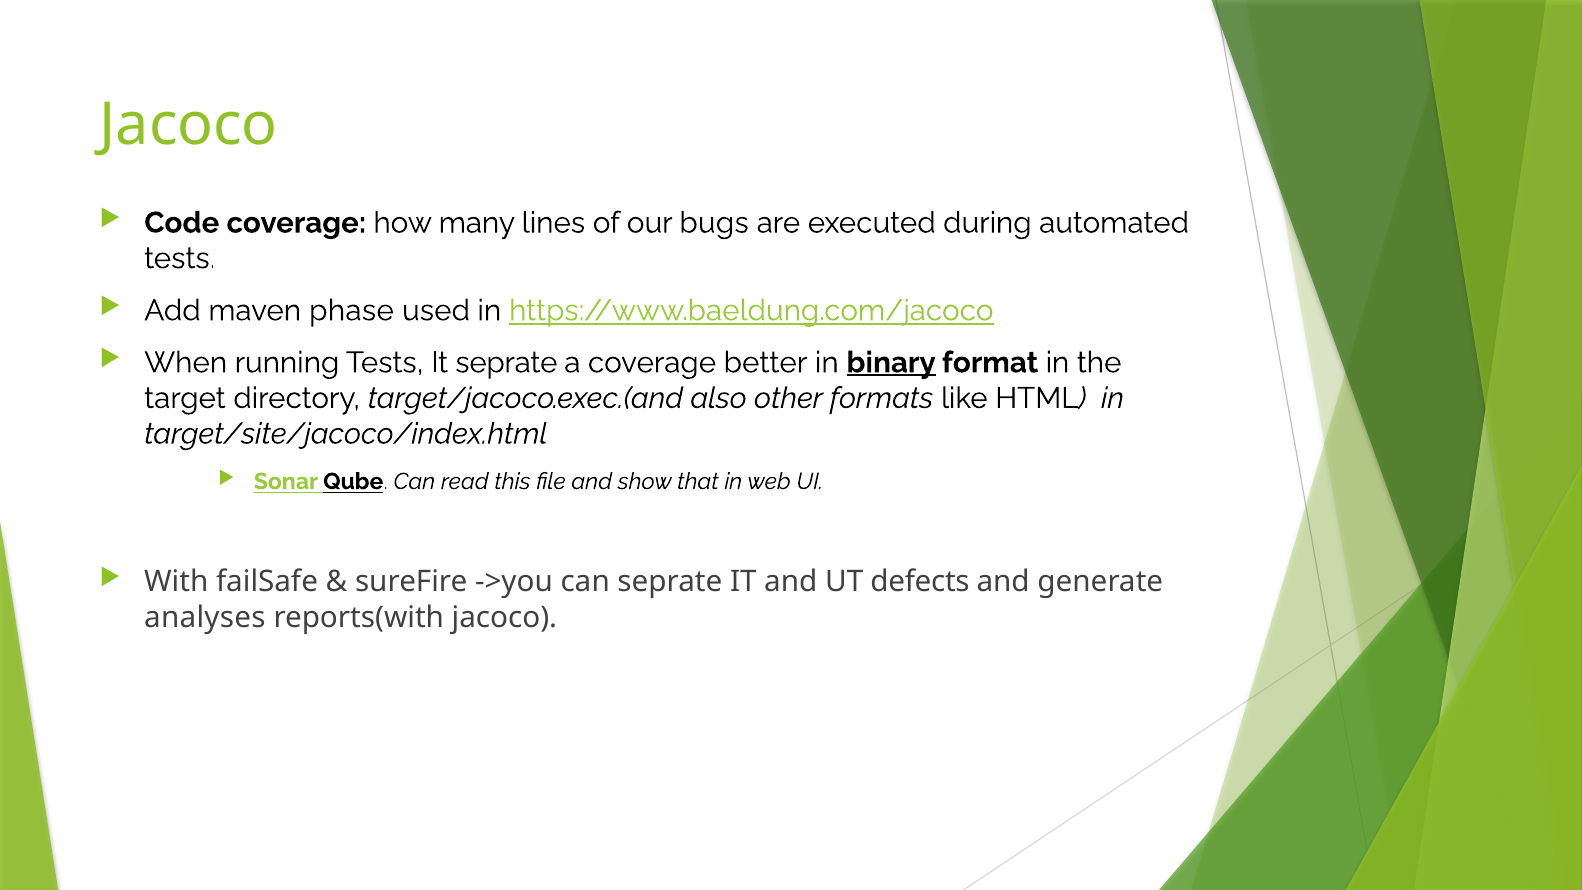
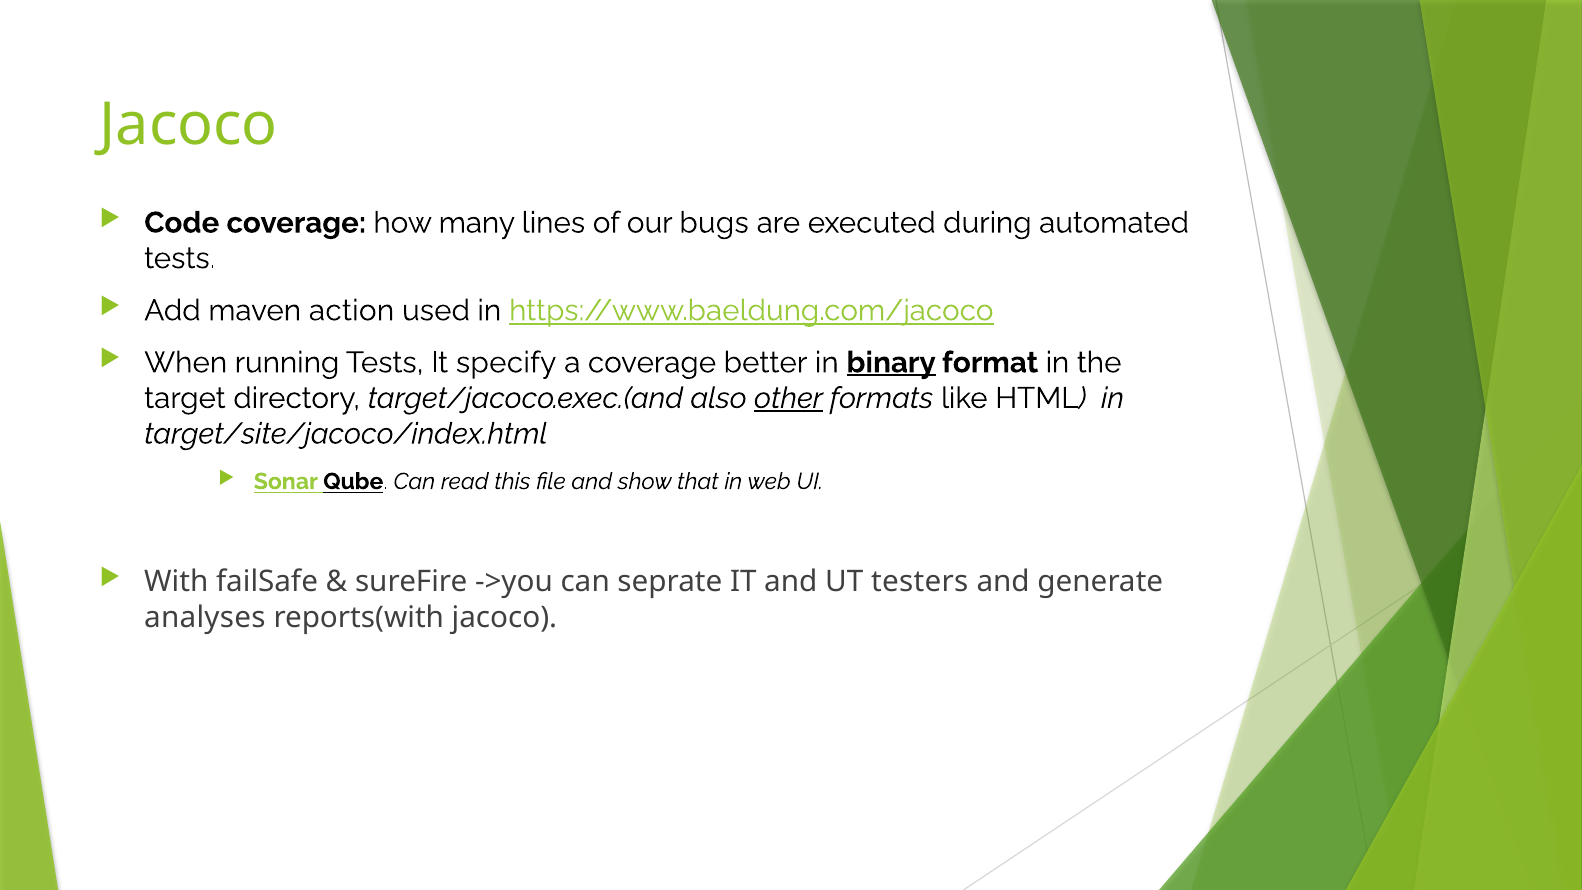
phase: phase -> action (352, 310)
It seprate: seprate -> specify (506, 363)
other underline: none -> present (789, 398)
defects: defects -> testers (920, 582)
